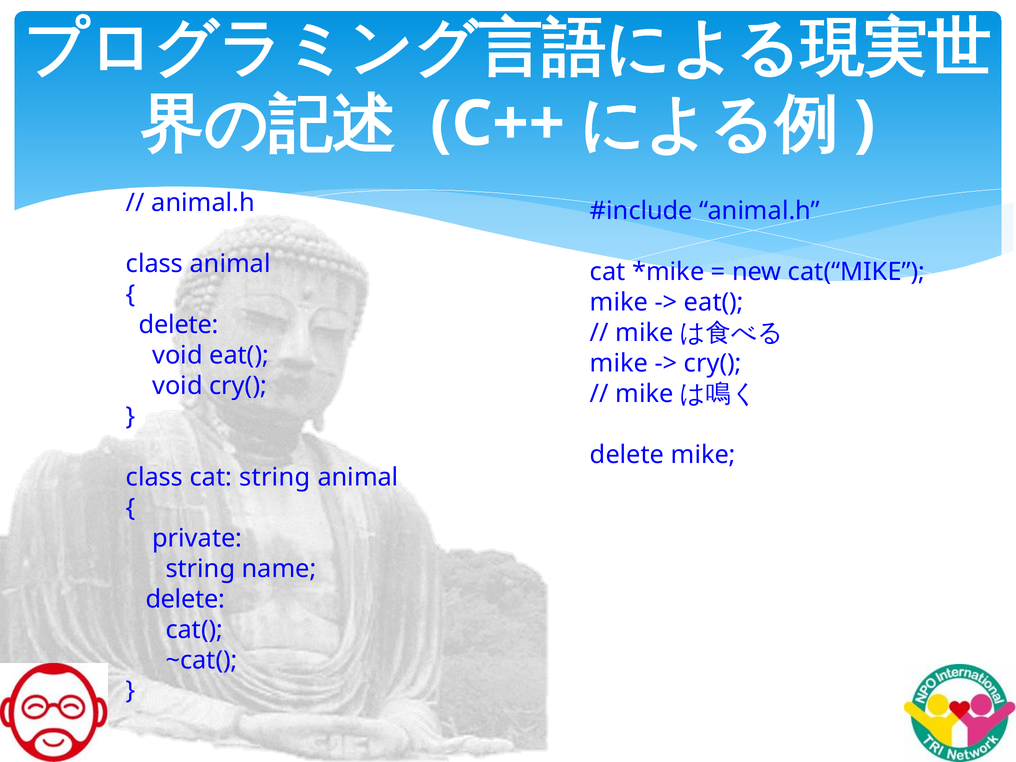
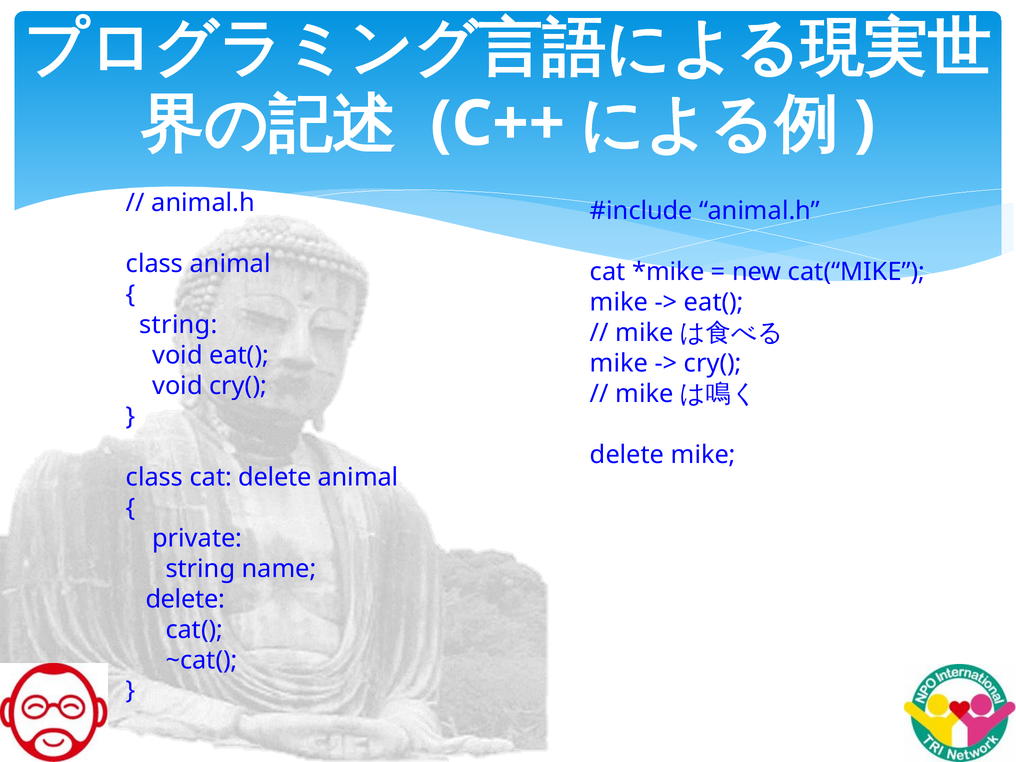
delete: delete -> string (178, 325)
cat string: string -> delete (275, 477)
